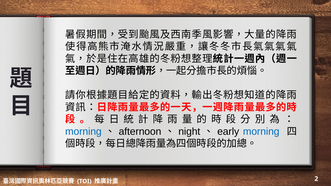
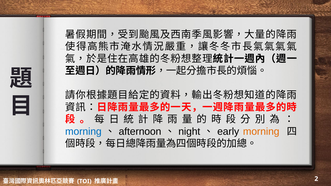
morning colour: blue -> orange (261, 132)
